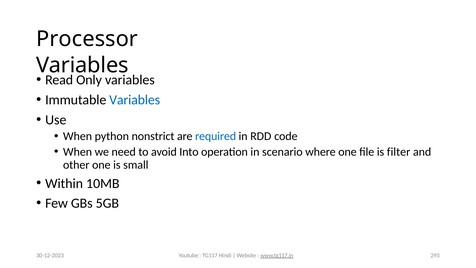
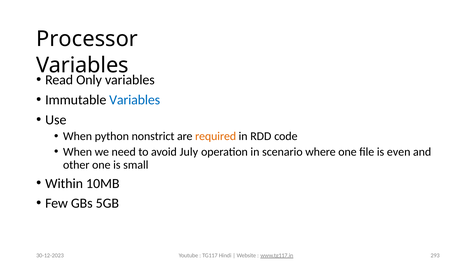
required colour: blue -> orange (216, 136)
Into: Into -> July (189, 152)
filter: filter -> even (399, 152)
